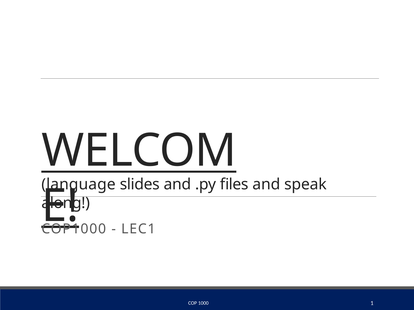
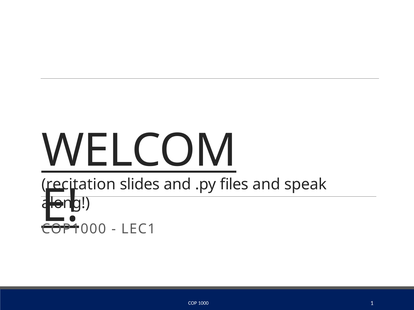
language: language -> recitation (79, 185)
